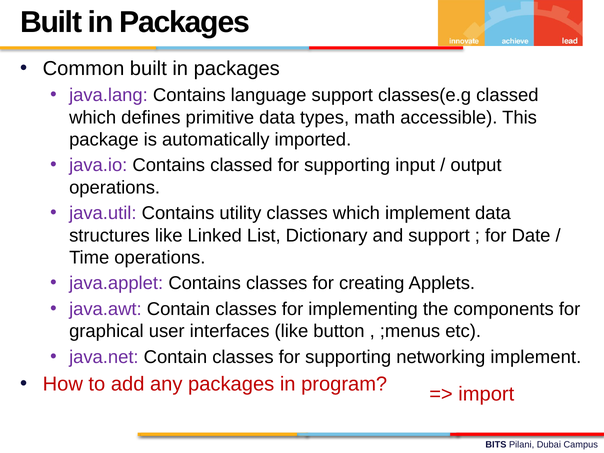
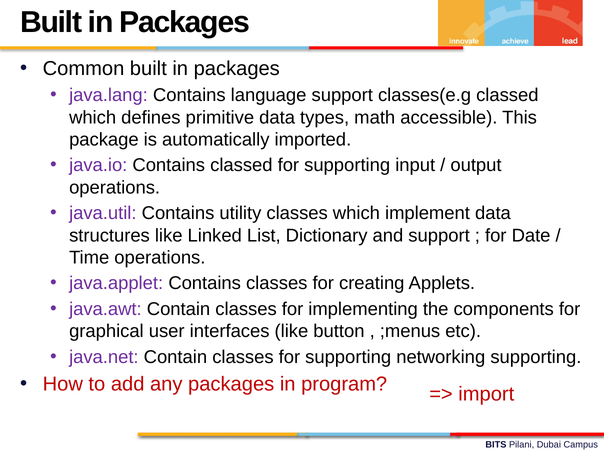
networking implement: implement -> supporting (536, 357)
